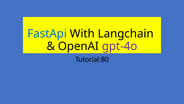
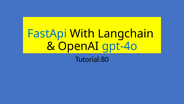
gpt-4o colour: purple -> blue (120, 46)
